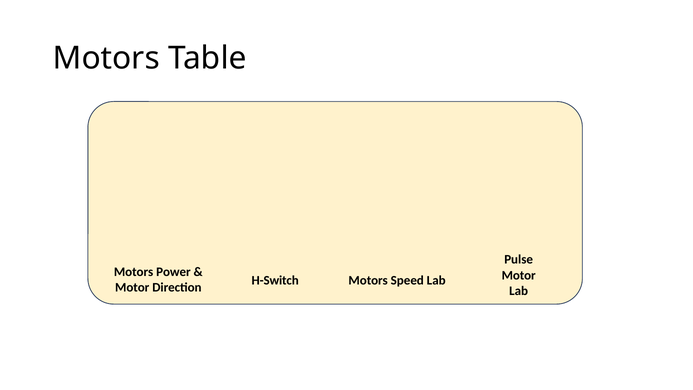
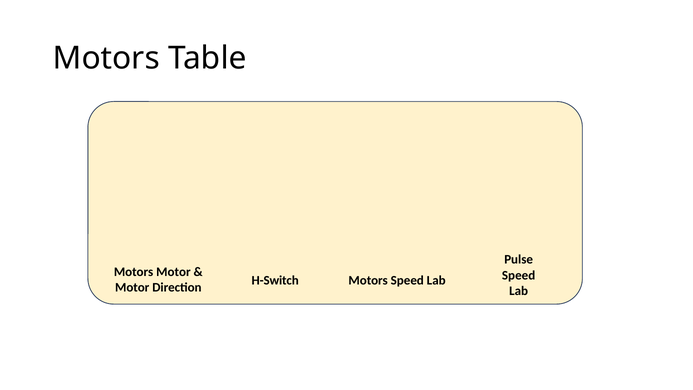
Motors Power: Power -> Motor (173, 272)
Motor: Motor -> Speed (519, 275)
